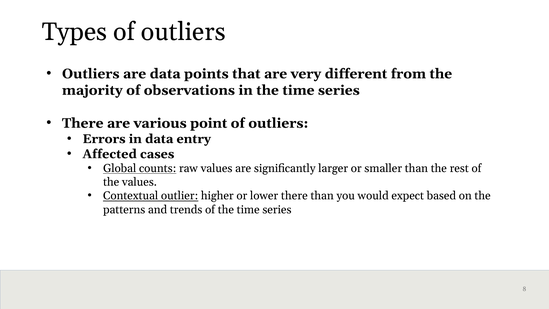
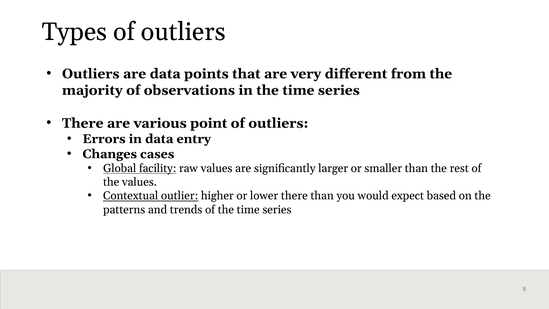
Affected: Affected -> Changes (110, 154)
counts: counts -> facility (158, 168)
